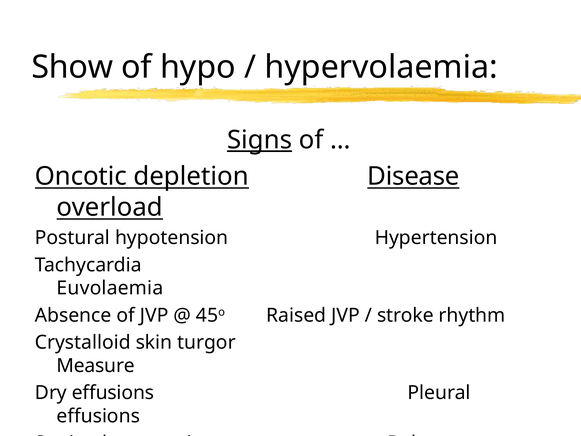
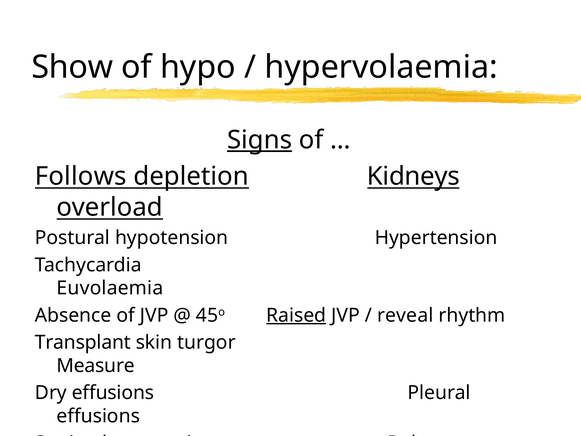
Oncotic: Oncotic -> Follows (81, 176)
Disease: Disease -> Kidneys (413, 176)
Raised underline: none -> present (296, 315)
stroke: stroke -> reveal (405, 315)
Crystalloid: Crystalloid -> Transplant (83, 342)
